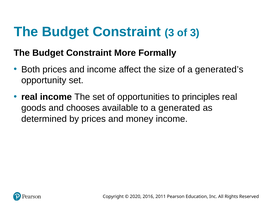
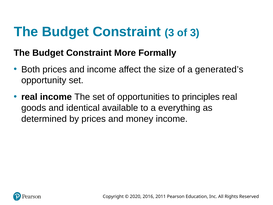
chooses: chooses -> identical (83, 108)
generated: generated -> everything (179, 108)
